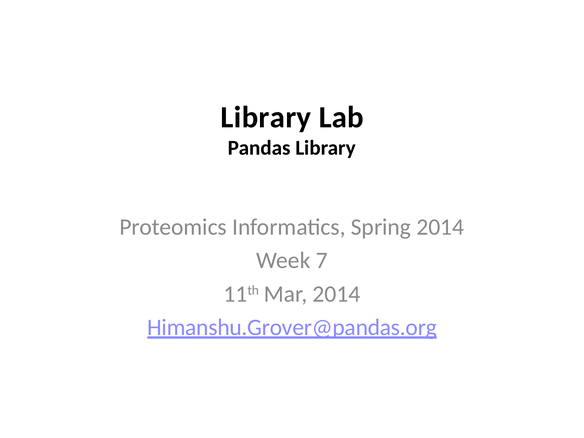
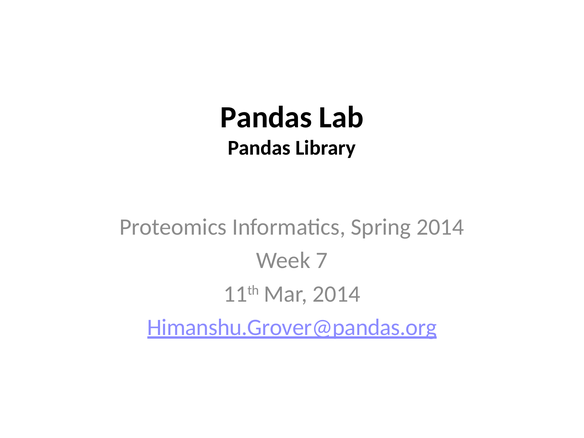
Library: Library -> Pandas (266, 117)
